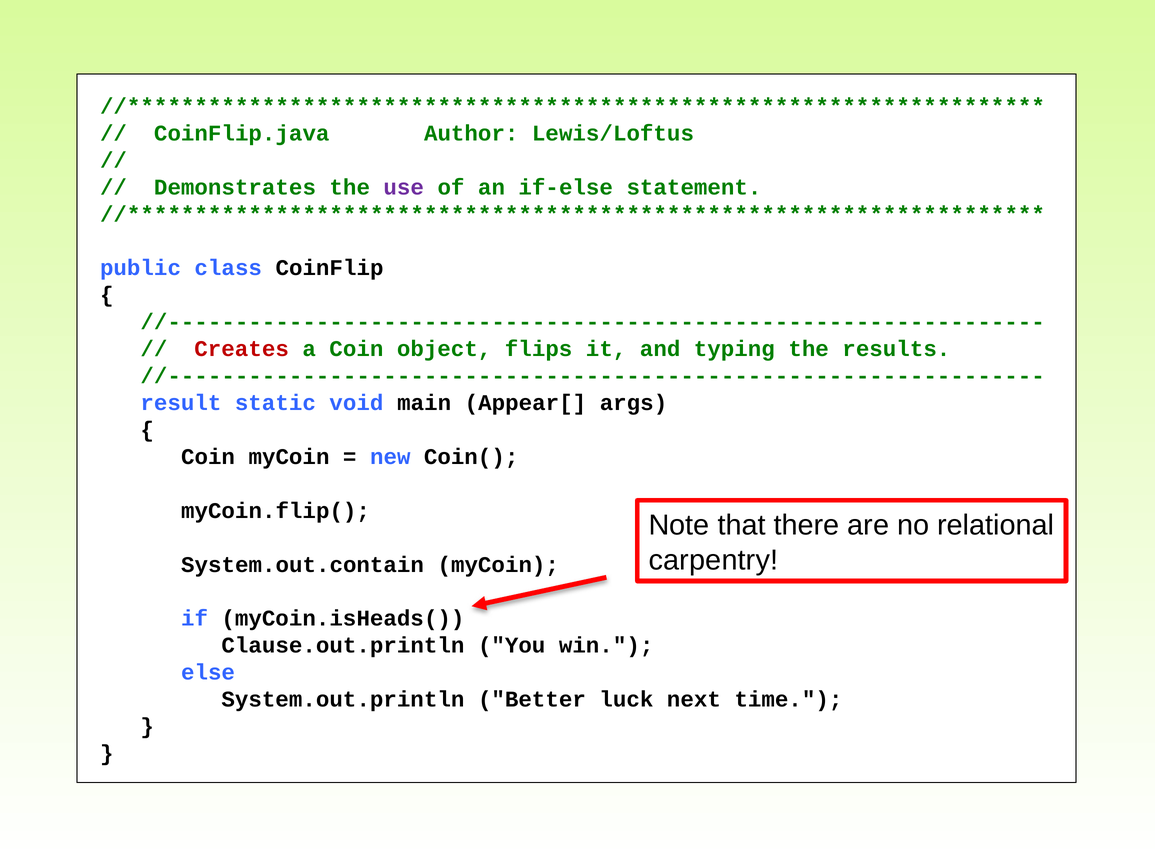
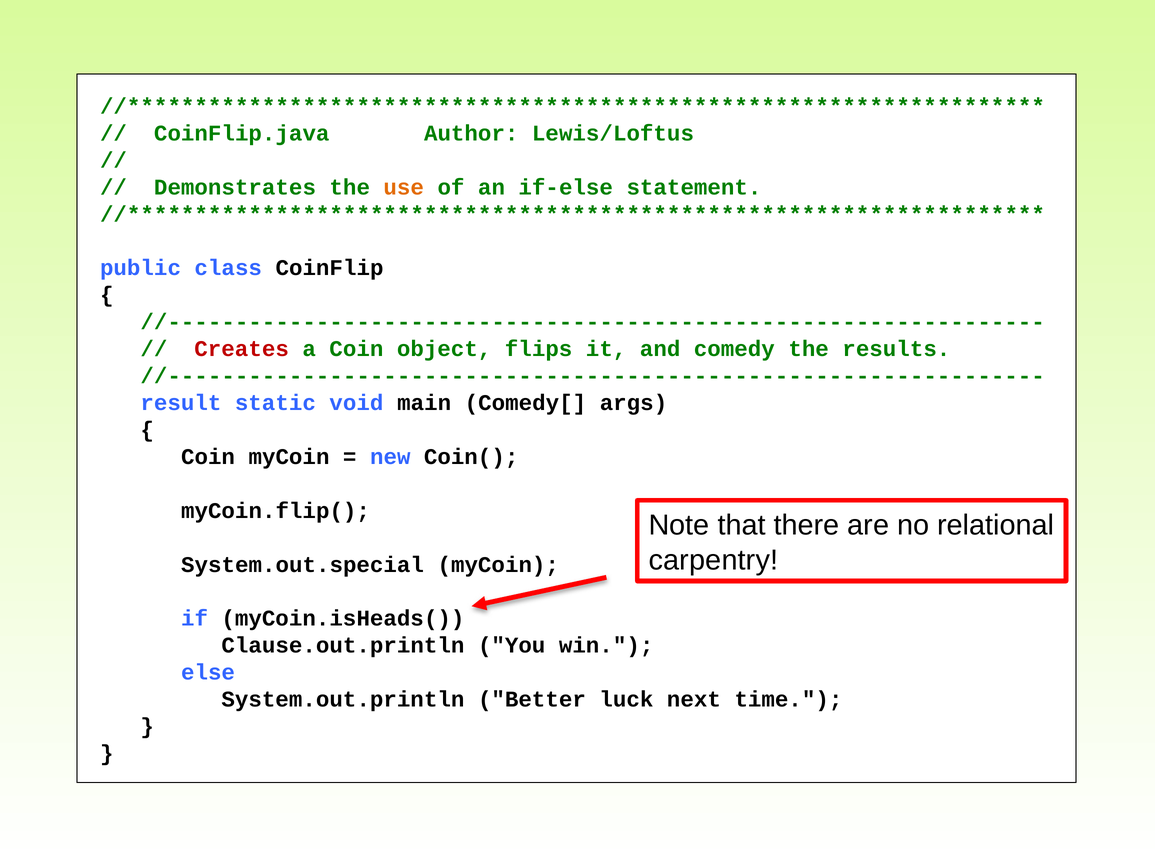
use colour: purple -> orange (404, 187)
typing: typing -> comedy (734, 349)
Appear[: Appear[ -> Comedy[ (525, 403)
System.out.contain: System.out.contain -> System.out.special (303, 565)
